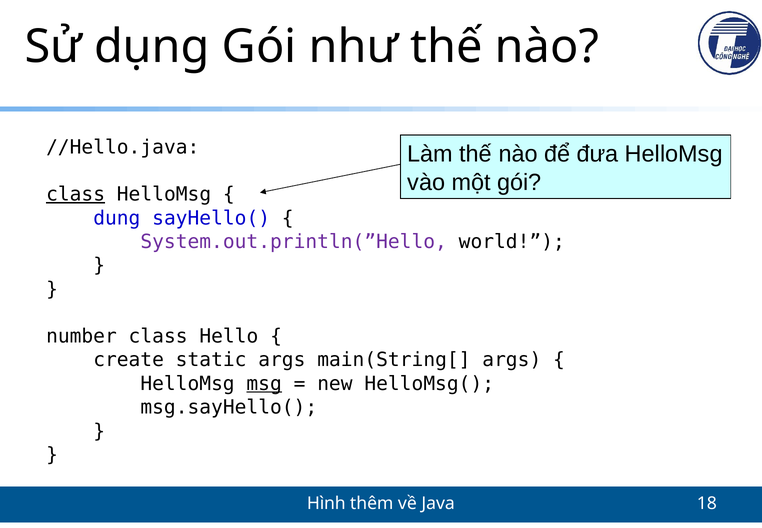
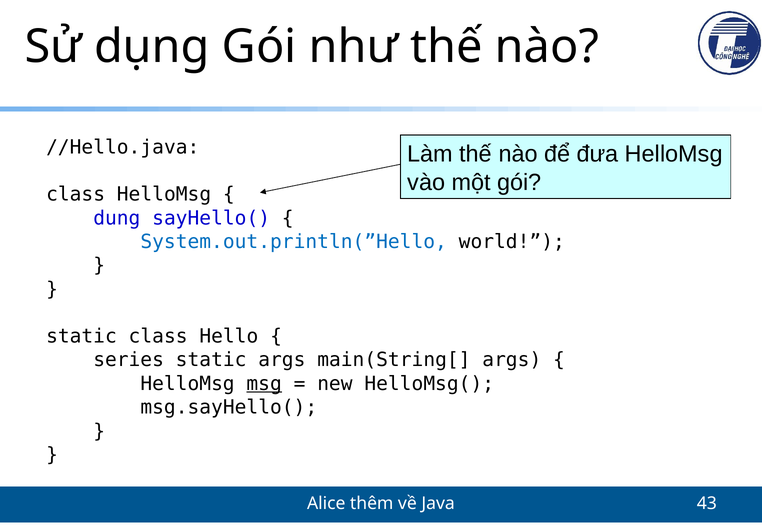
class underline: present -> none (76, 194)
System.out.println(”Hello colour: purple -> blue (294, 242)
number: number -> static (81, 336)
create: create -> series (129, 360)
Hình: Hình -> Alice (326, 503)
18: 18 -> 43 (707, 503)
